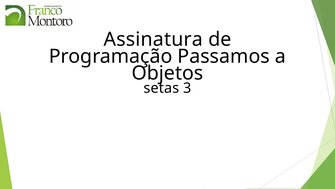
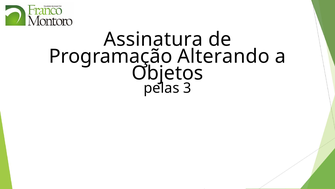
Passamos: Passamos -> Alterando (224, 56)
setas: setas -> pelas (161, 88)
